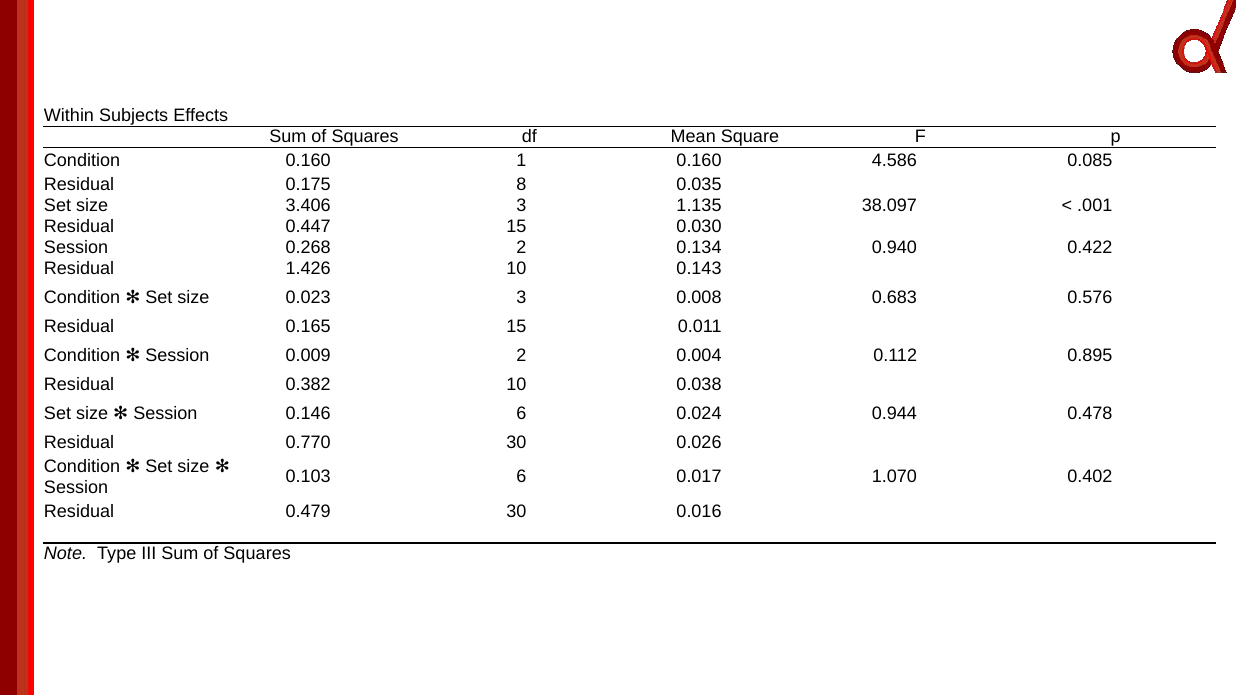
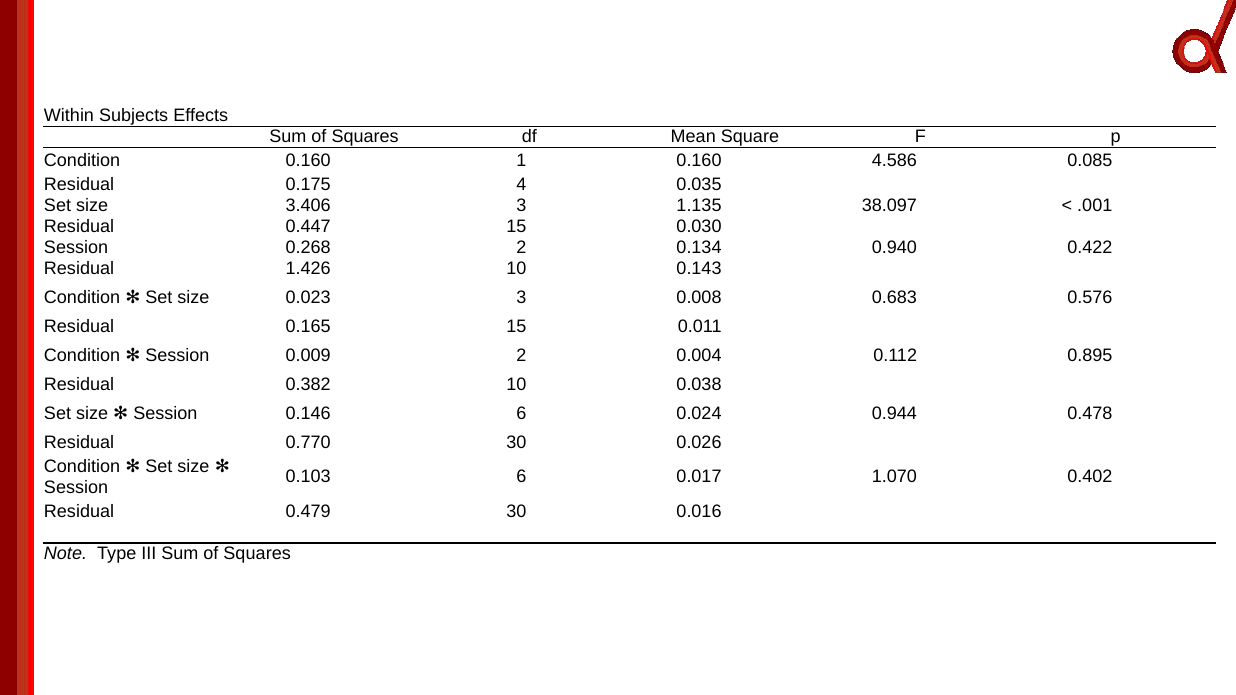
8: 8 -> 4 (521, 184)
